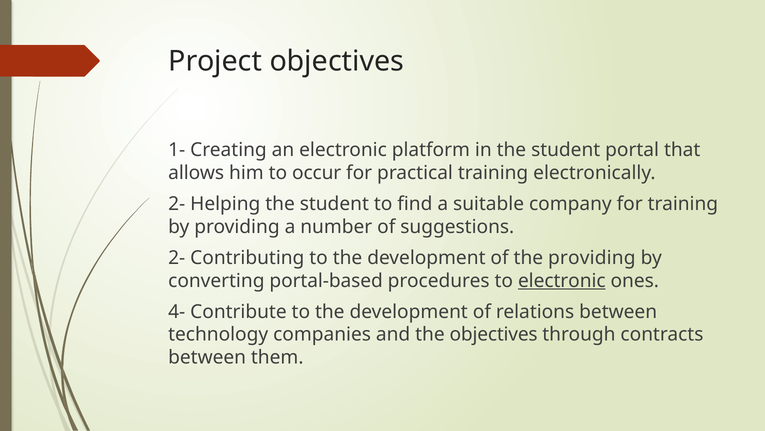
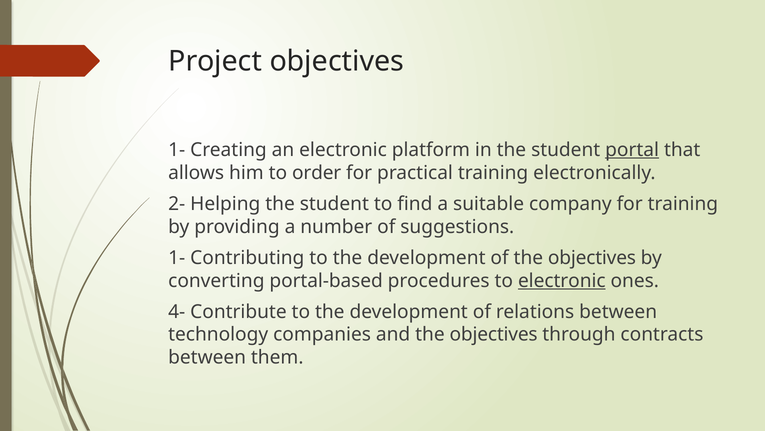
portal underline: none -> present (632, 150)
occur: occur -> order (317, 173)
2-: 2- -> 1- (177, 257)
of the providing: providing -> objectives (592, 257)
